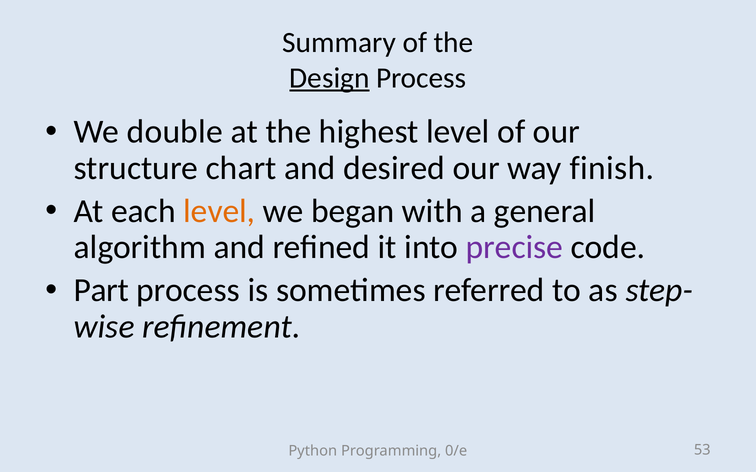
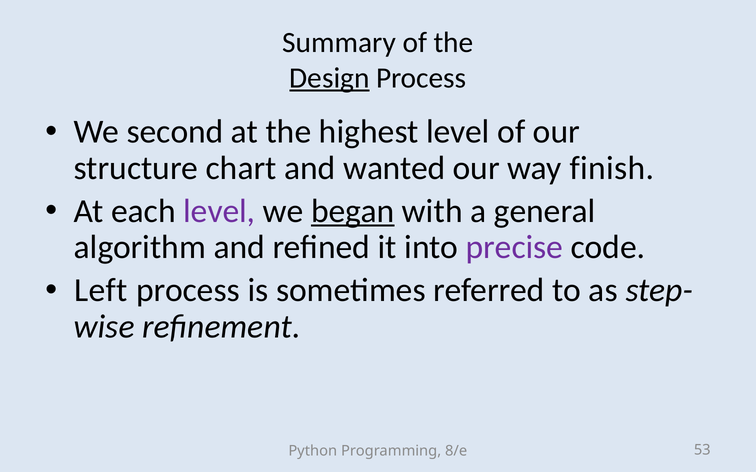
double: double -> second (175, 132)
desired: desired -> wanted (394, 168)
level colour: orange -> purple (219, 211)
began underline: none -> present (353, 211)
Part: Part -> Left (101, 291)
0/e: 0/e -> 8/e (456, 452)
